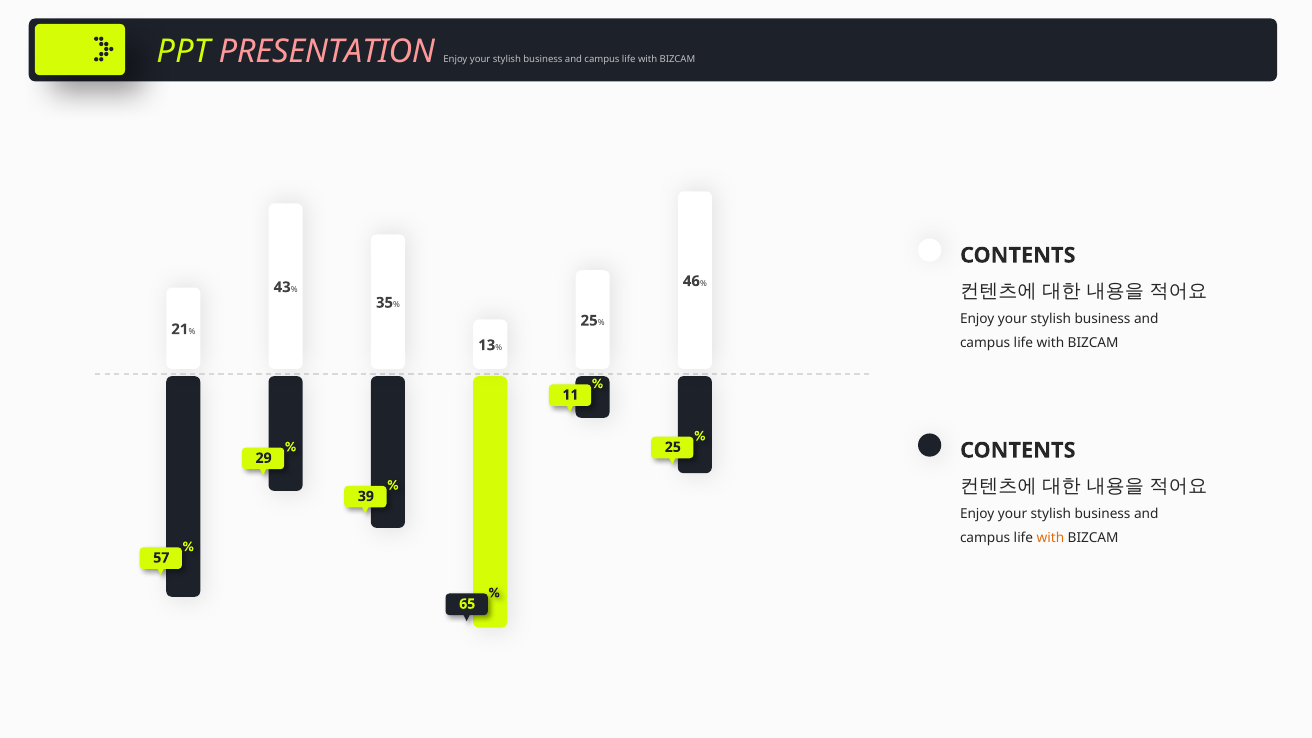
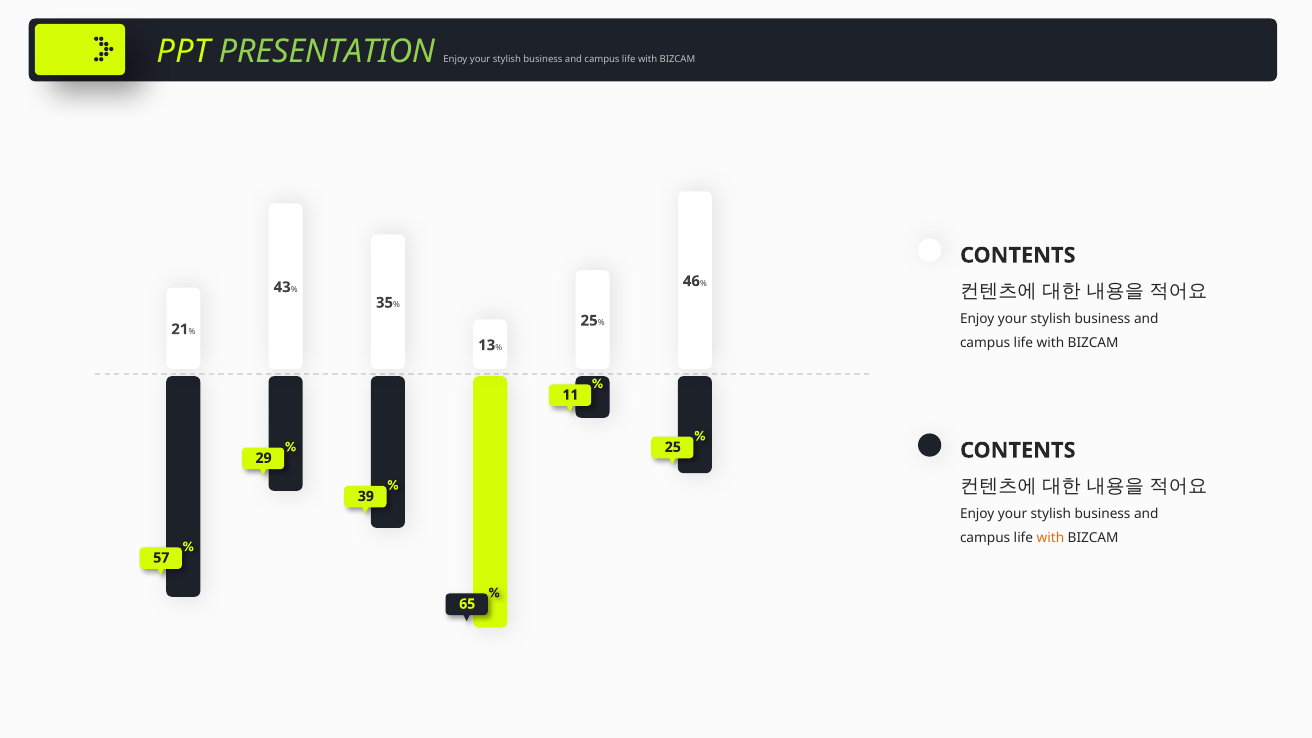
PRESENTATION colour: pink -> light green (327, 52)
